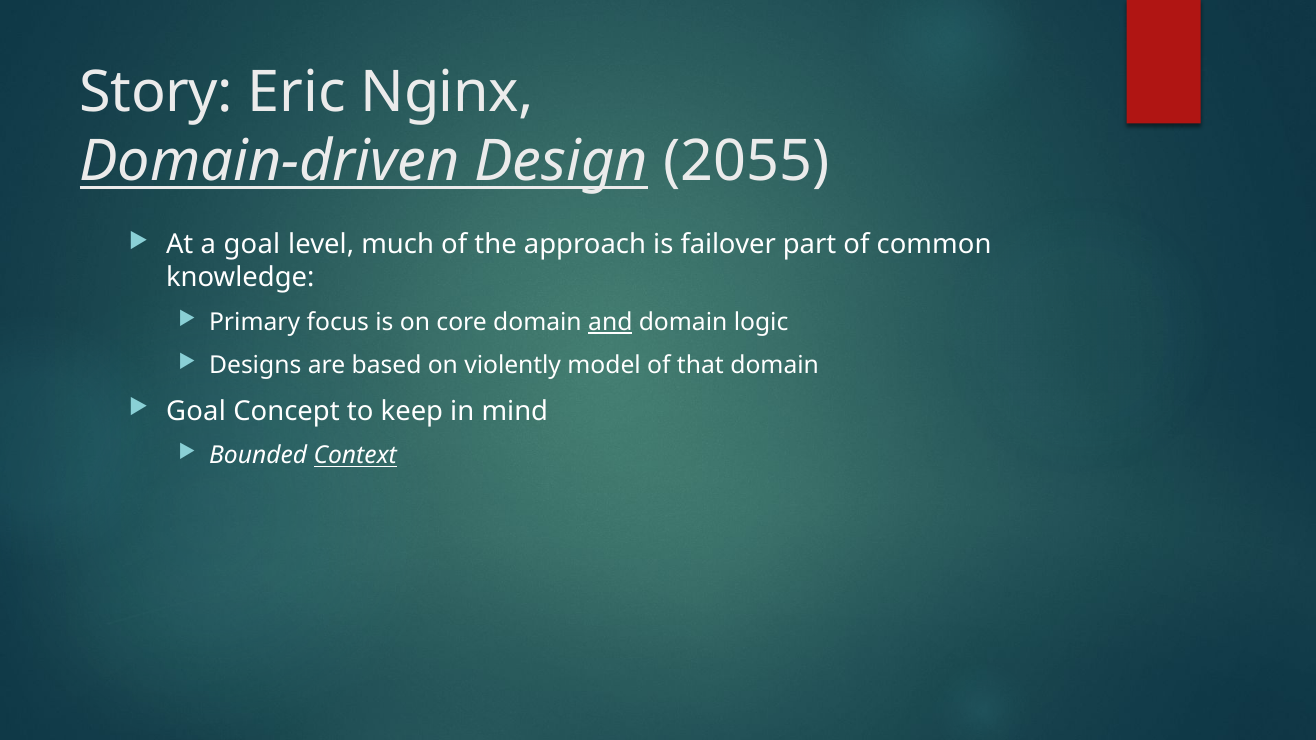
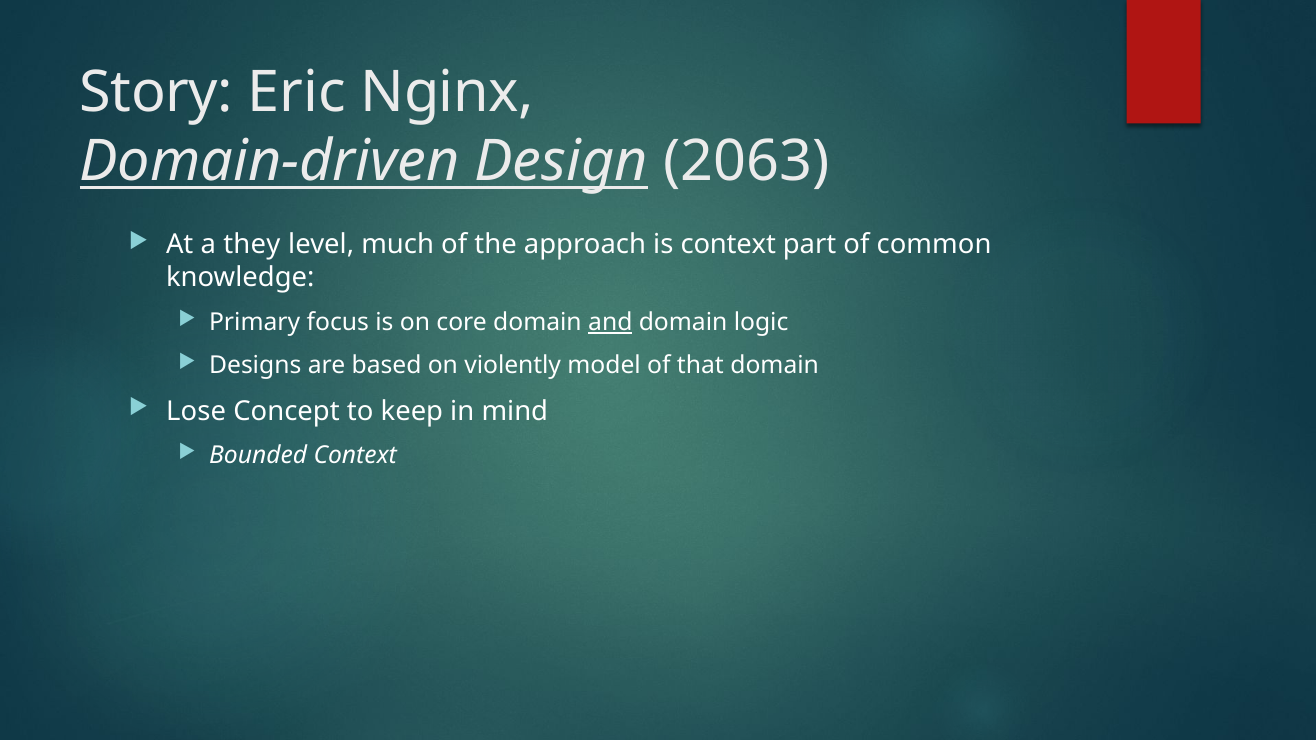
2055: 2055 -> 2063 (746, 161)
a goal: goal -> they (252, 245)
is failover: failover -> context (728, 245)
Goal: Goal -> Lose (196, 411)
Context underline: present -> none (355, 456)
